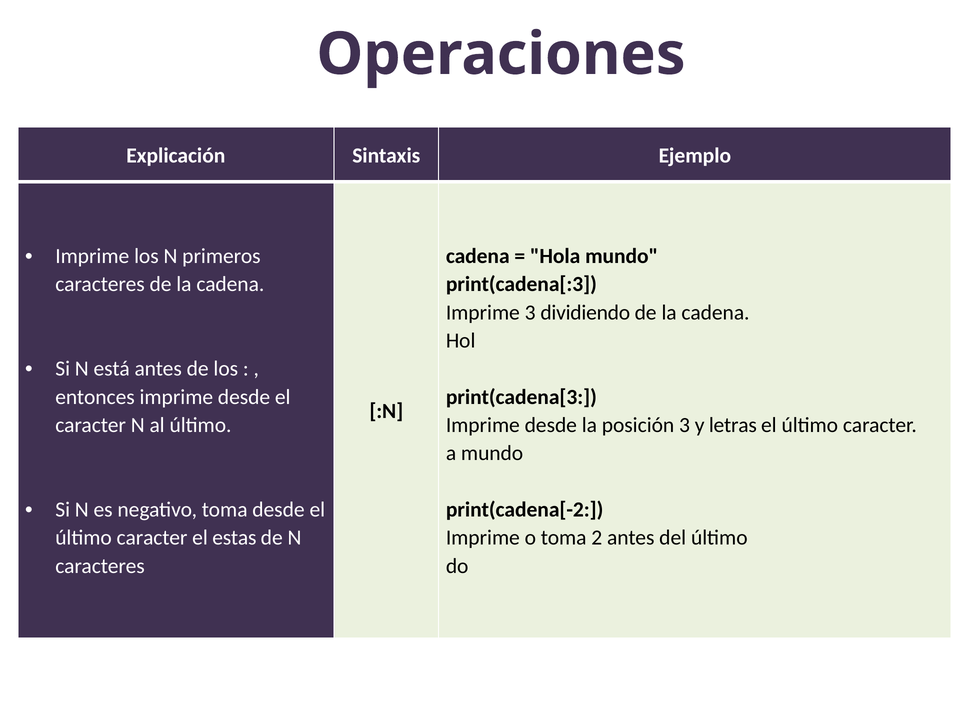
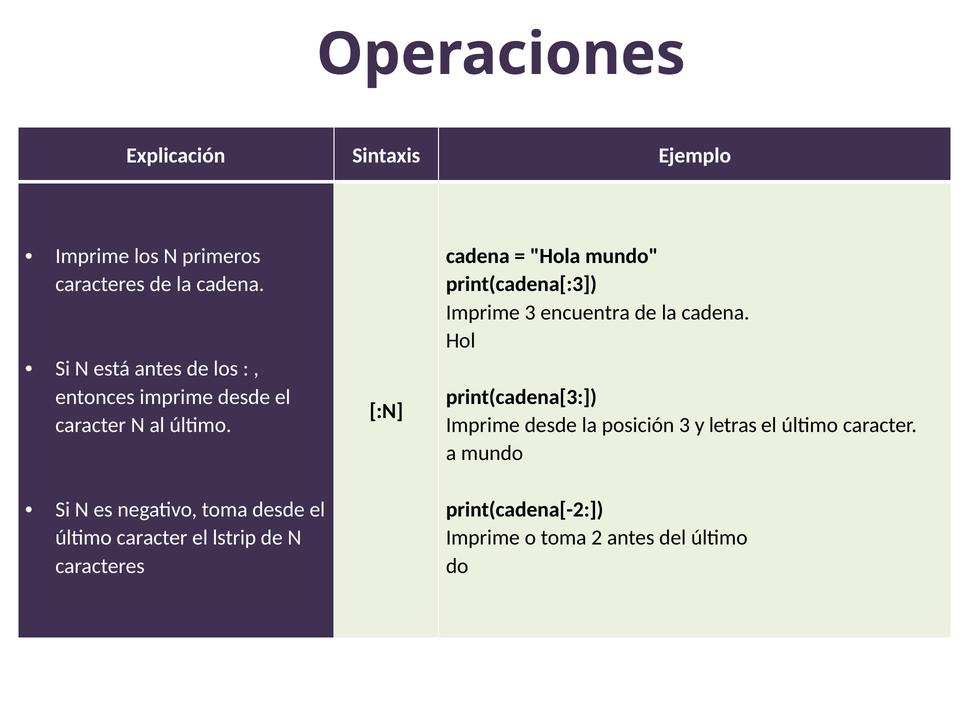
dividiendo: dividiendo -> encuentra (585, 312)
estas: estas -> lstrip (234, 538)
